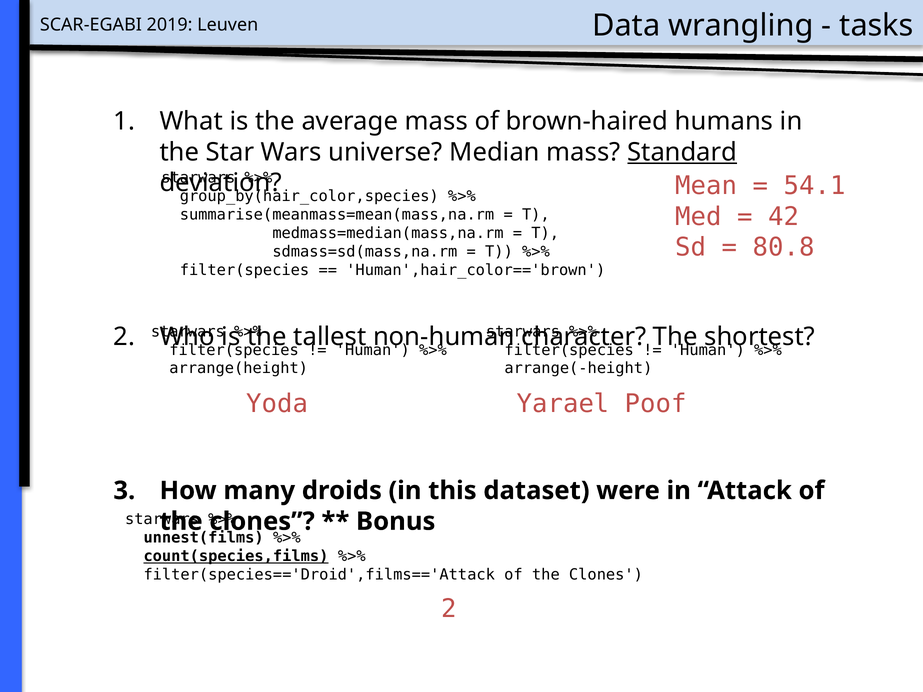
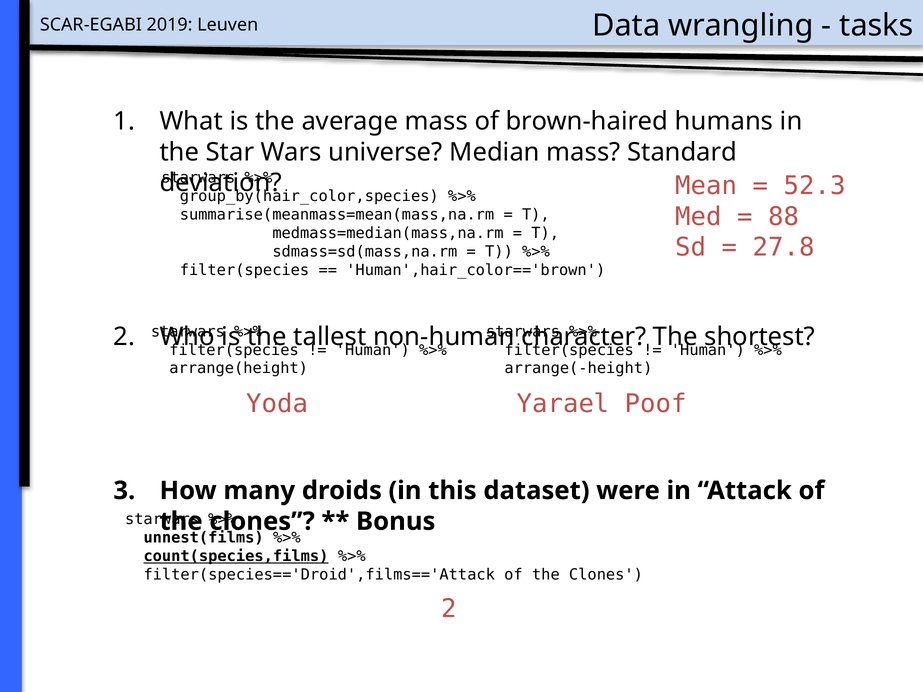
Standard underline: present -> none (682, 152)
54.1: 54.1 -> 52.3 (815, 186)
42: 42 -> 88 (784, 217)
80.8: 80.8 -> 27.8 (784, 248)
